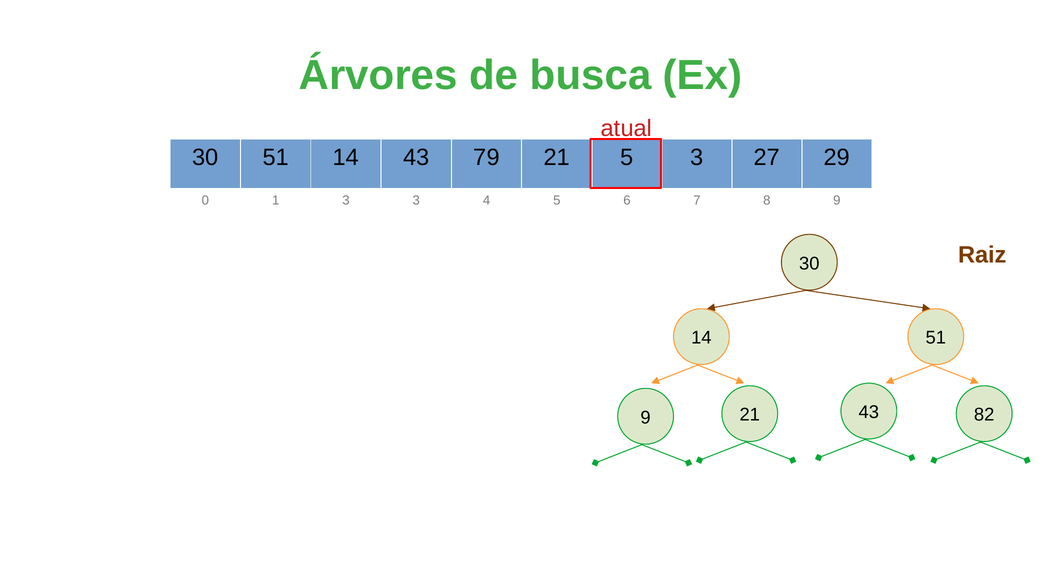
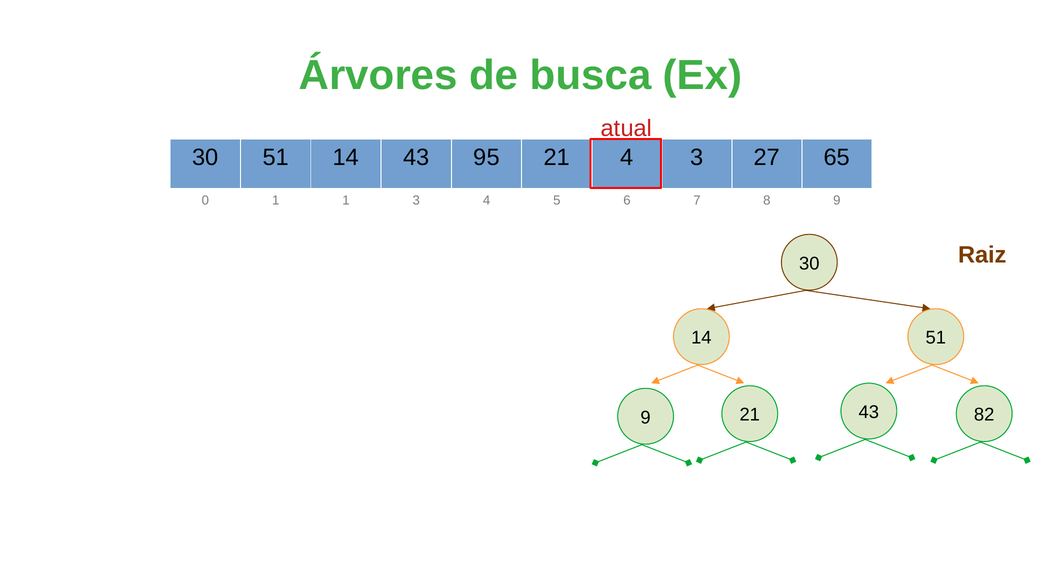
79: 79 -> 95 (487, 157)
21 5: 5 -> 4 (627, 157)
29: 29 -> 65 (837, 157)
1 3: 3 -> 1 (346, 201)
